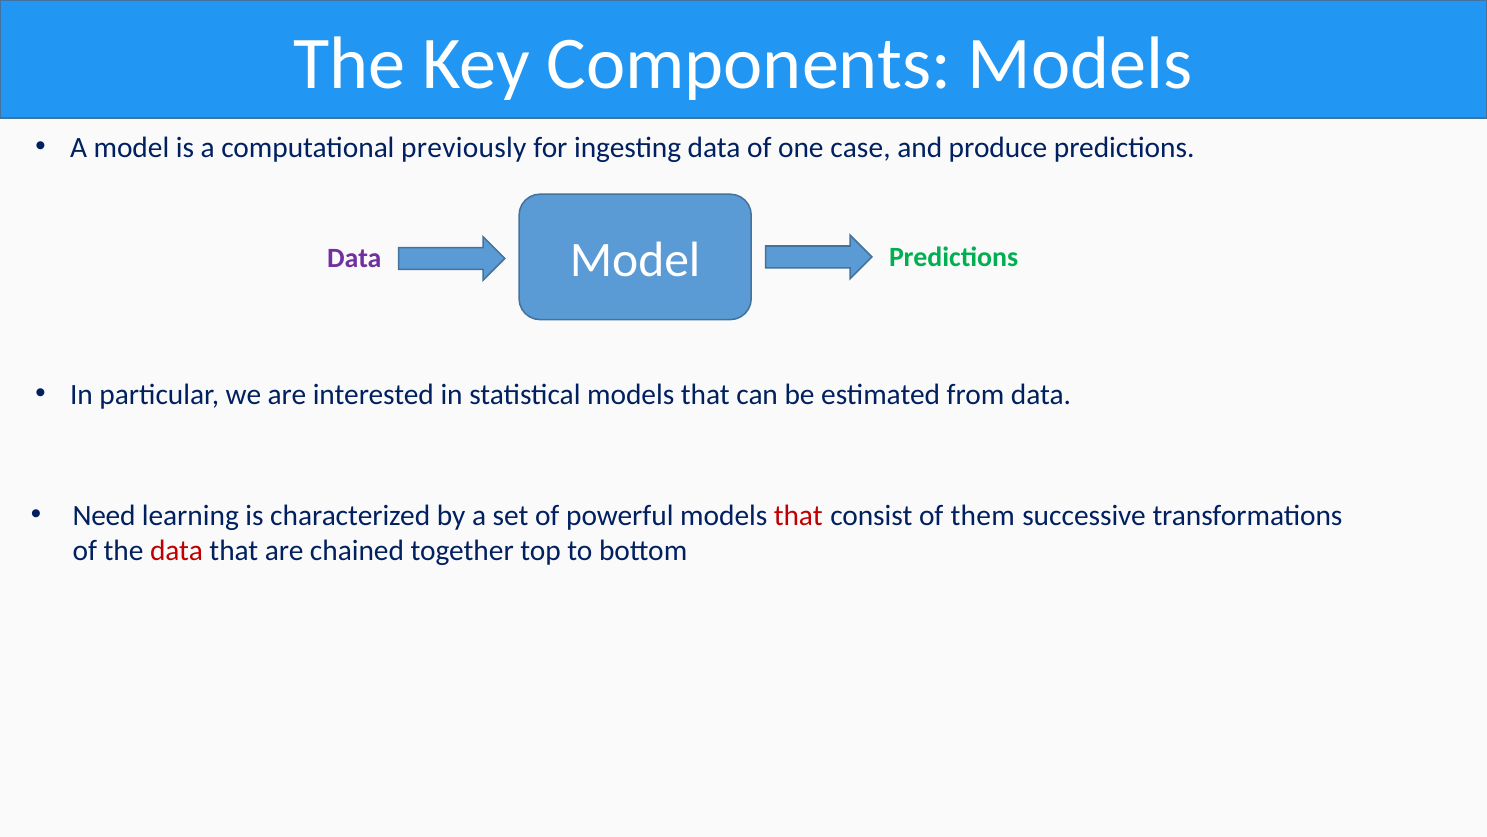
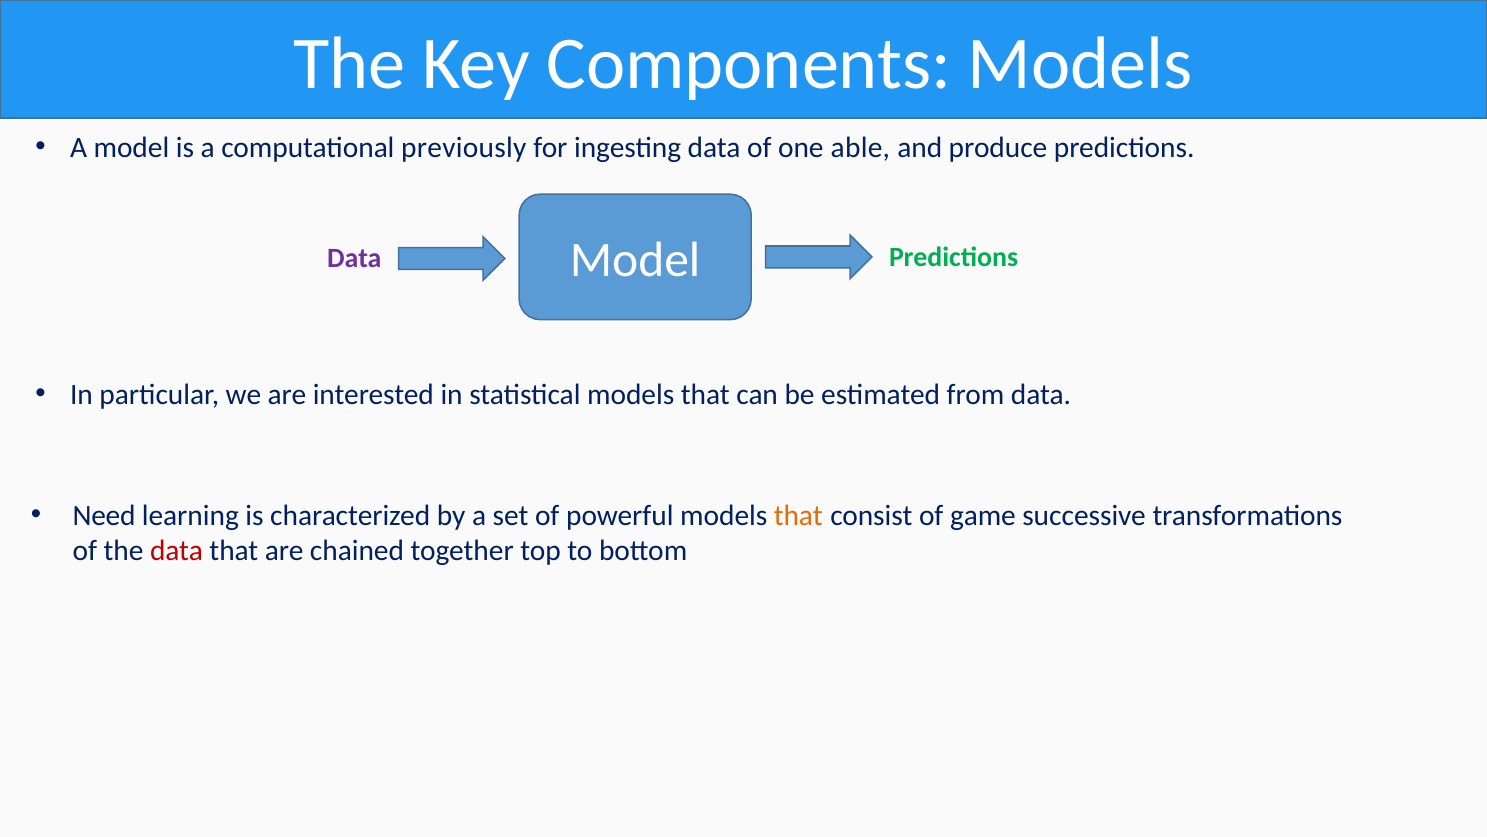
case: case -> able (860, 147)
that colour: red -> orange (798, 515)
them: them -> game (983, 515)
